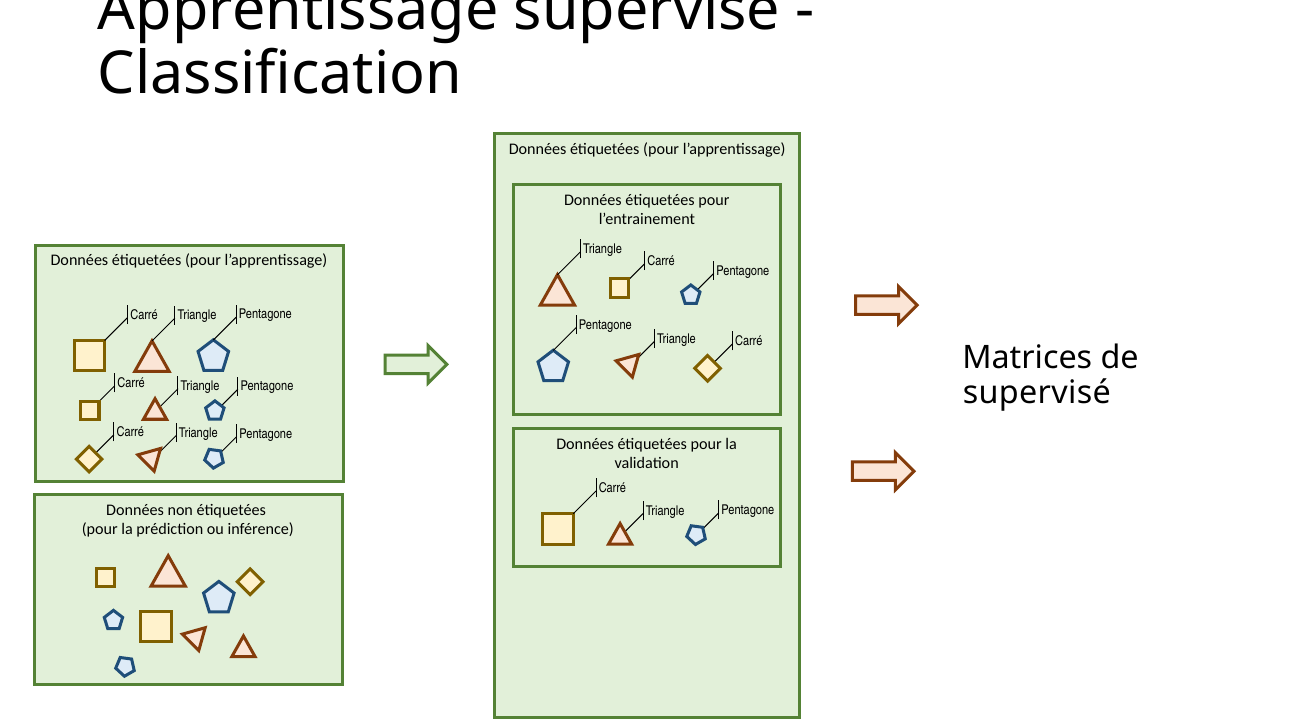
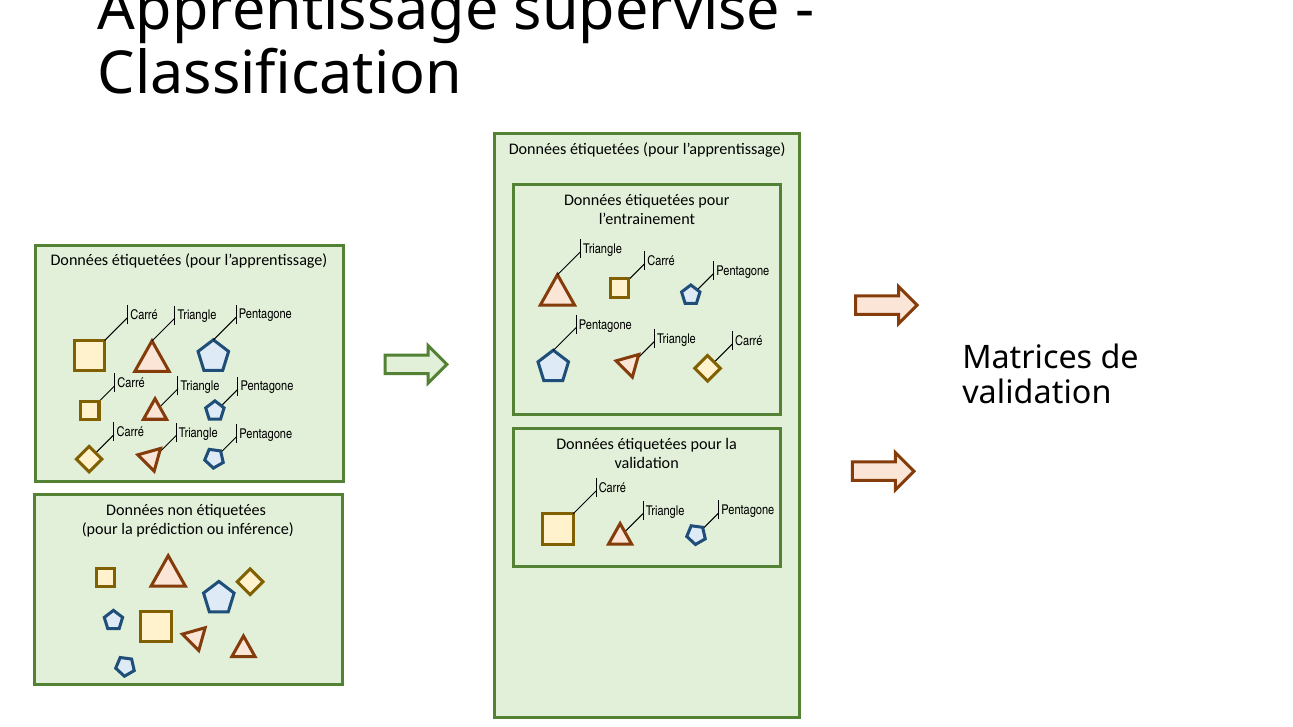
supervisé: supervisé -> validation (1037, 393)
